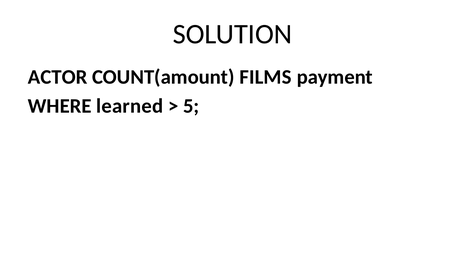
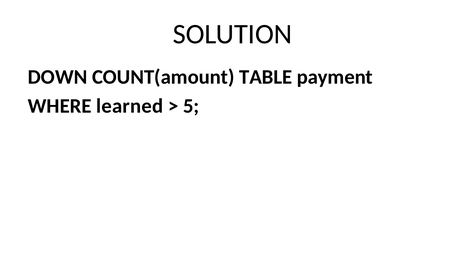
ACTOR: ACTOR -> DOWN (58, 77)
FILMS: FILMS -> TABLE (266, 77)
